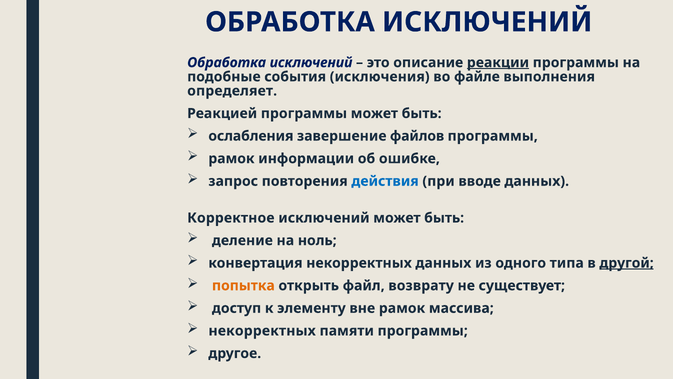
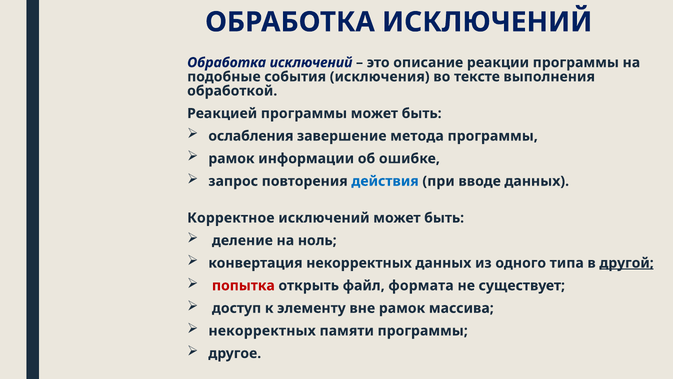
реакции underline: present -> none (498, 62)
файле: файле -> тексте (477, 77)
определяет: определяет -> обработкой (232, 91)
файлов: файлов -> метода (417, 136)
попытка colour: orange -> red (243, 285)
возврату: возврату -> формата (421, 285)
